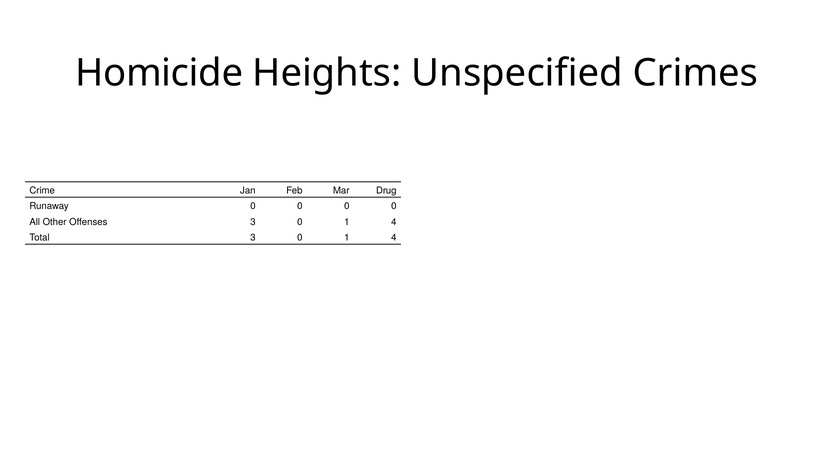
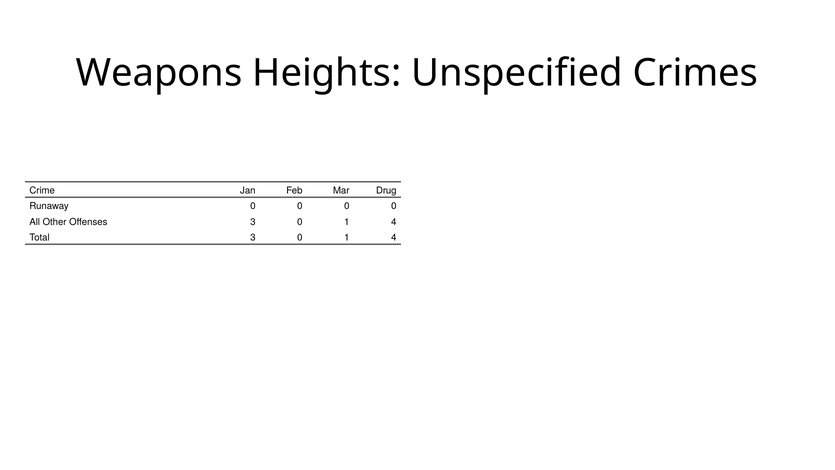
Homicide: Homicide -> Weapons (159, 73)
